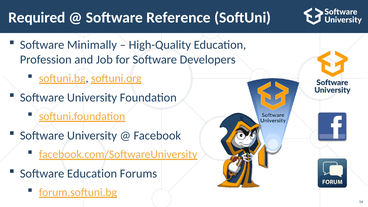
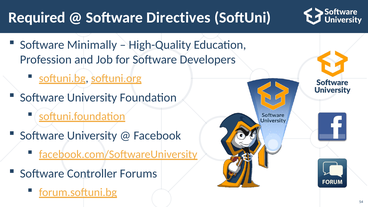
Reference: Reference -> Directives (178, 18)
Software Education: Education -> Controller (92, 174)
